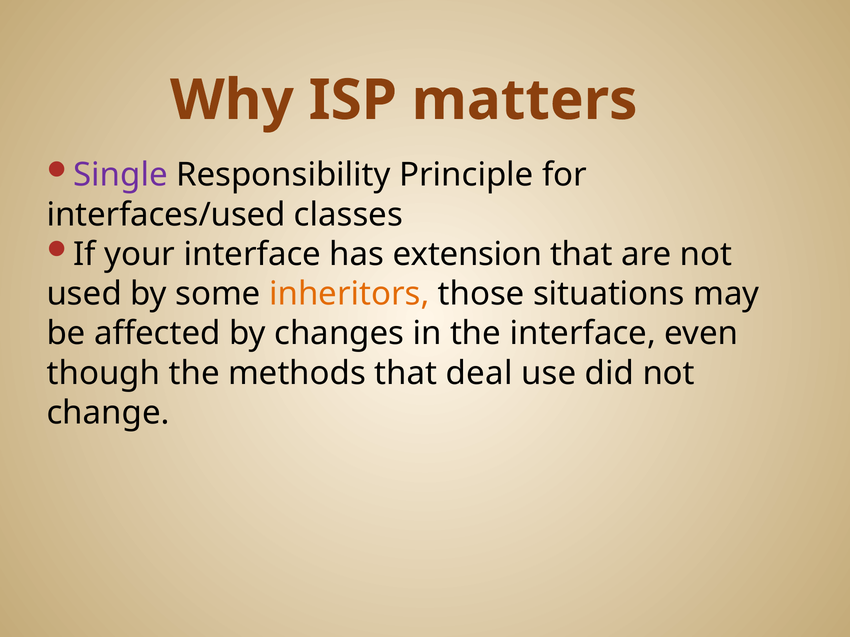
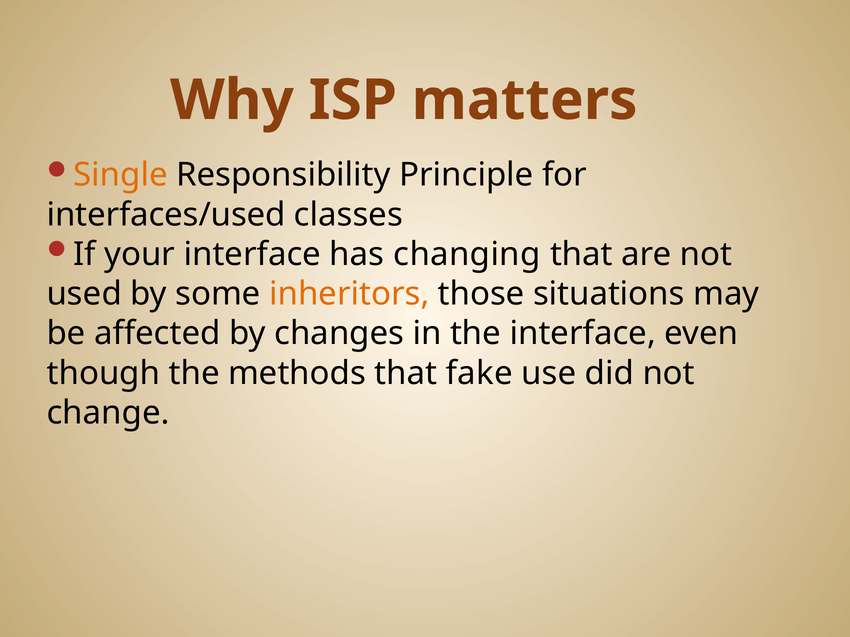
Single colour: purple -> orange (120, 175)
extension: extension -> changing (467, 254)
deal: deal -> fake (479, 374)
